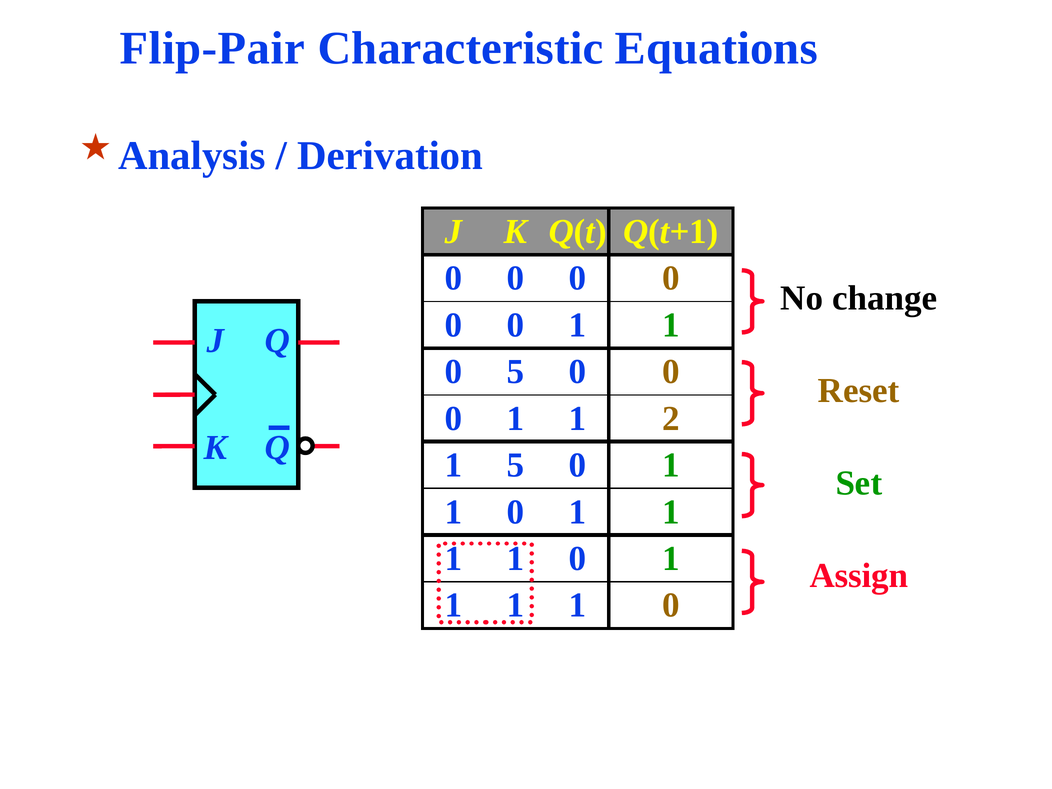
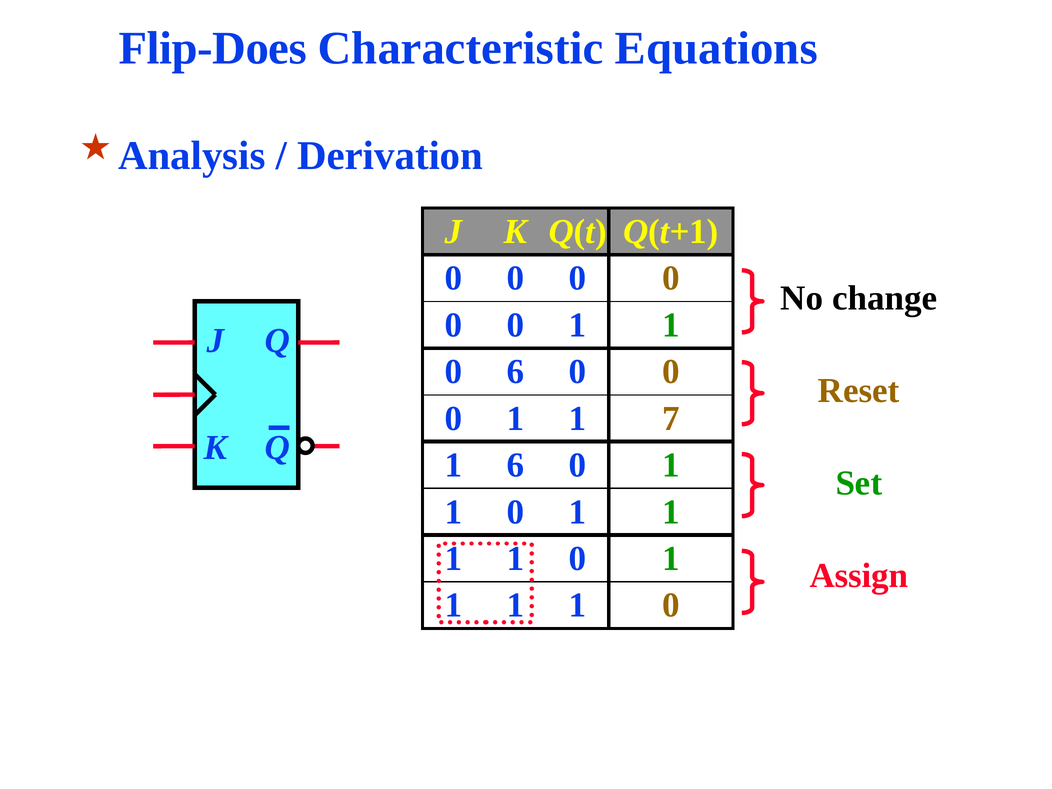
Flip-Pair: Flip-Pair -> Flip-Does (213, 48)
0 5: 5 -> 6 (516, 372)
2: 2 -> 7 (671, 419)
1 5: 5 -> 6 (516, 465)
